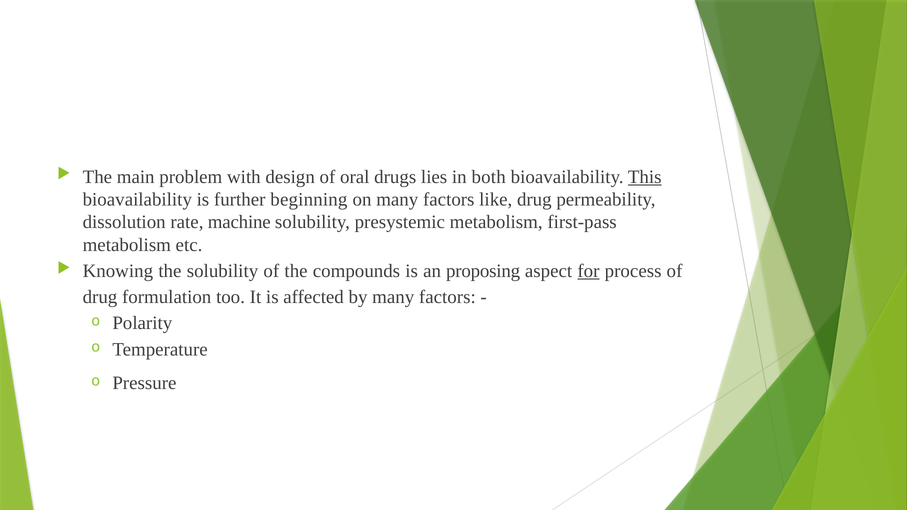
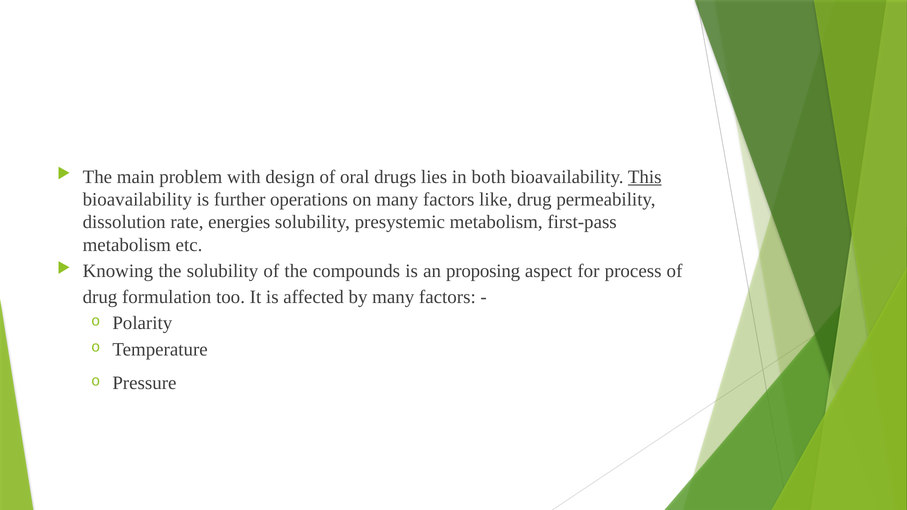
beginning: beginning -> operations (309, 200)
machine: machine -> energies (239, 222)
for underline: present -> none (588, 271)
